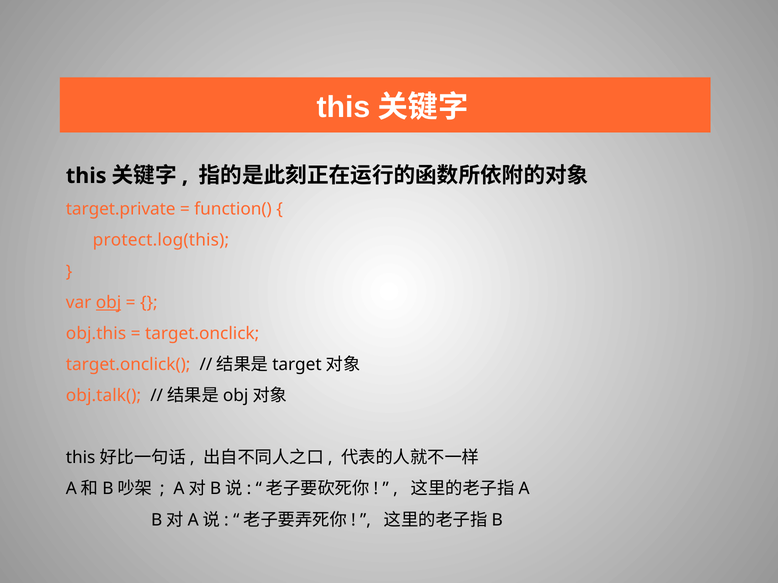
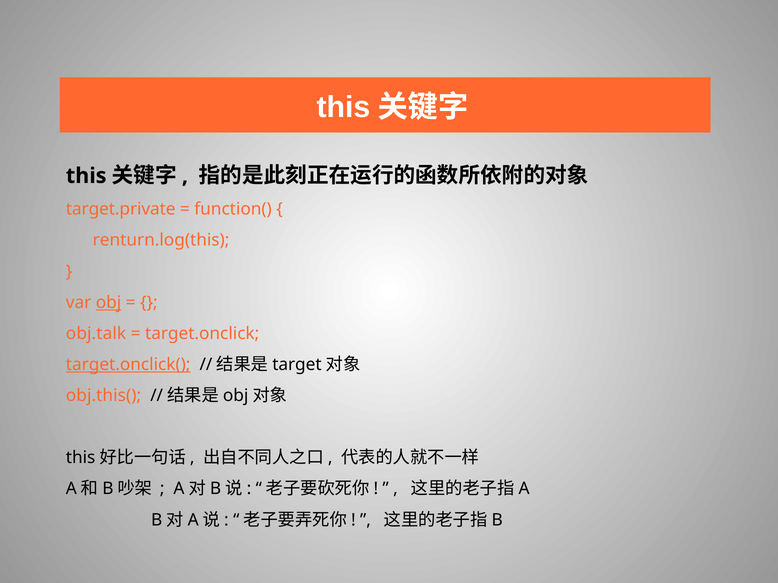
protect.log(this: protect.log(this -> renturn.log(this (161, 240)
obj.this: obj.this -> obj.talk (96, 334)
target.onclick( underline: none -> present (128, 365)
obj.talk(: obj.talk( -> obj.this( (103, 396)
